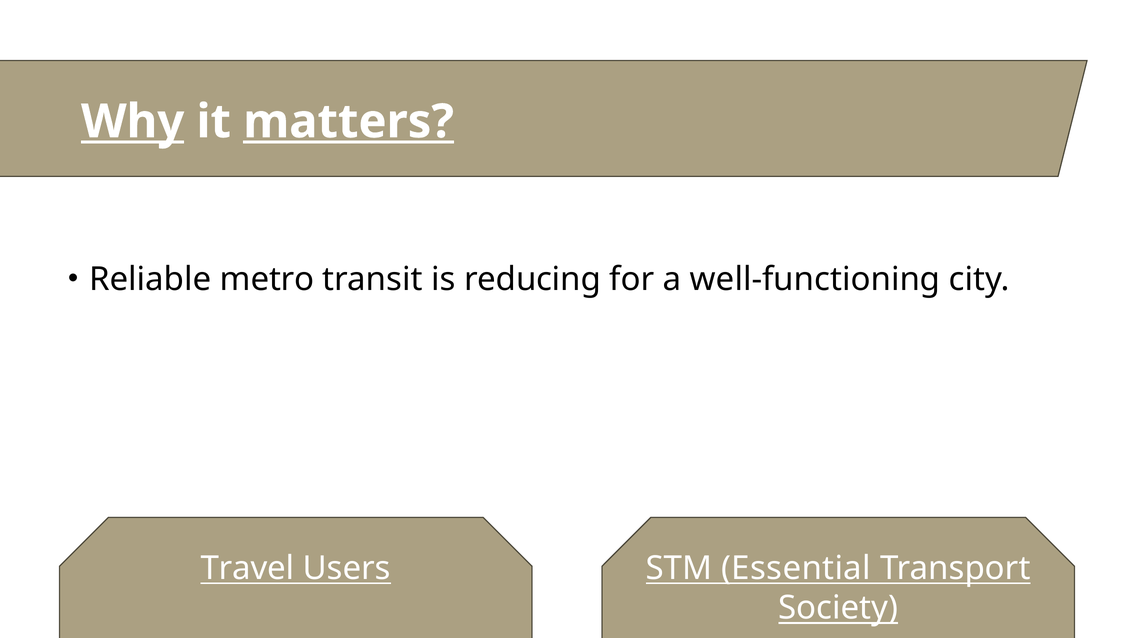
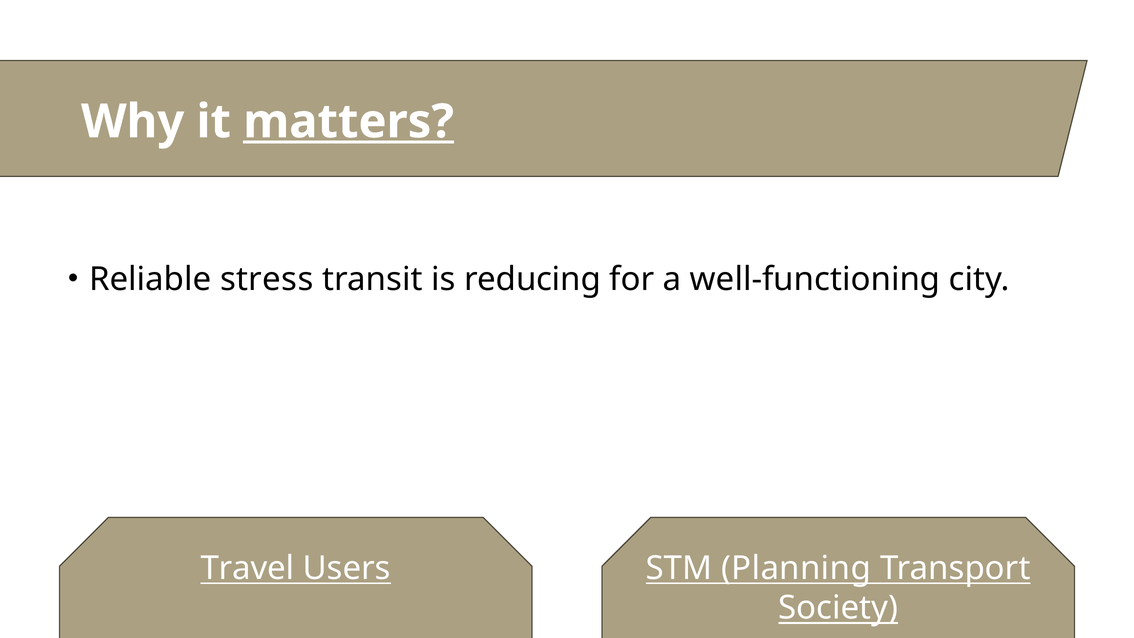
Why underline: present -> none (133, 122)
Reliable metro: metro -> stress (267, 279)
STM Essential: Essential -> Planning (796, 568)
